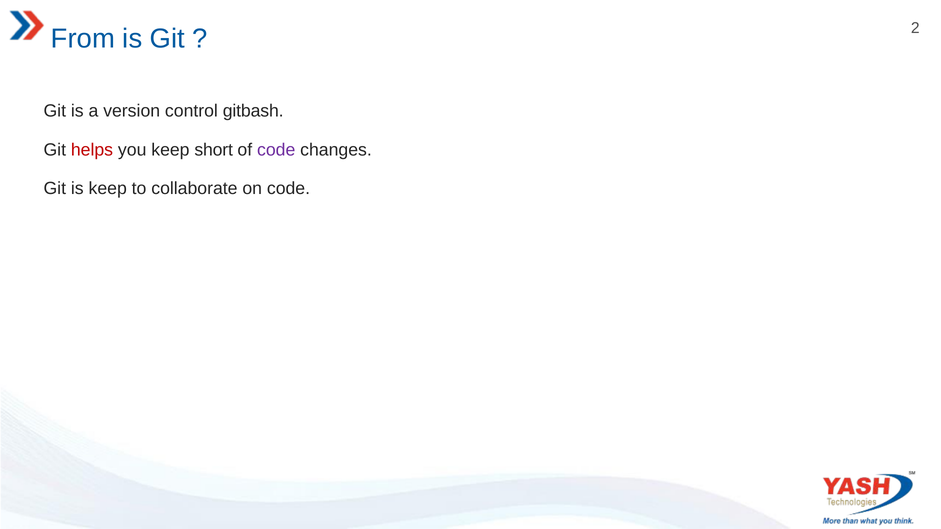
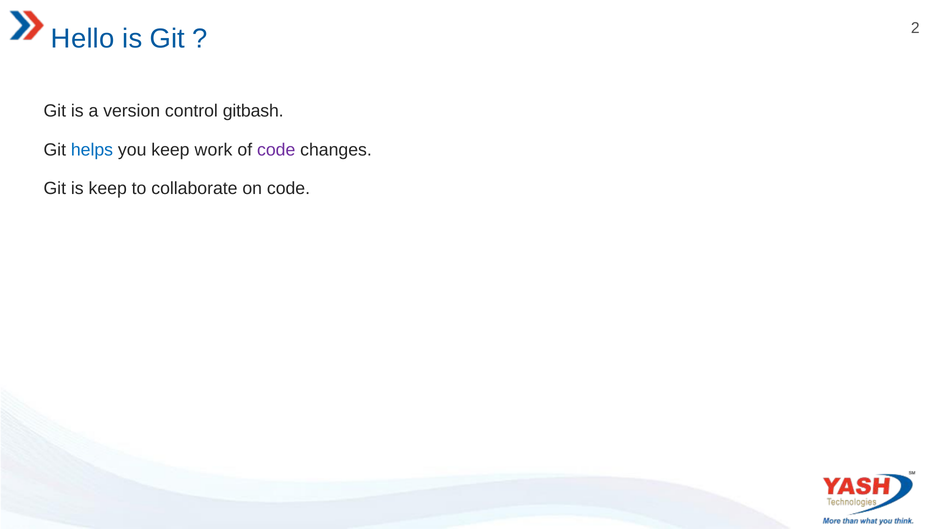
From: From -> Hello (83, 39)
helps colour: red -> blue (92, 150)
short: short -> work (213, 150)
